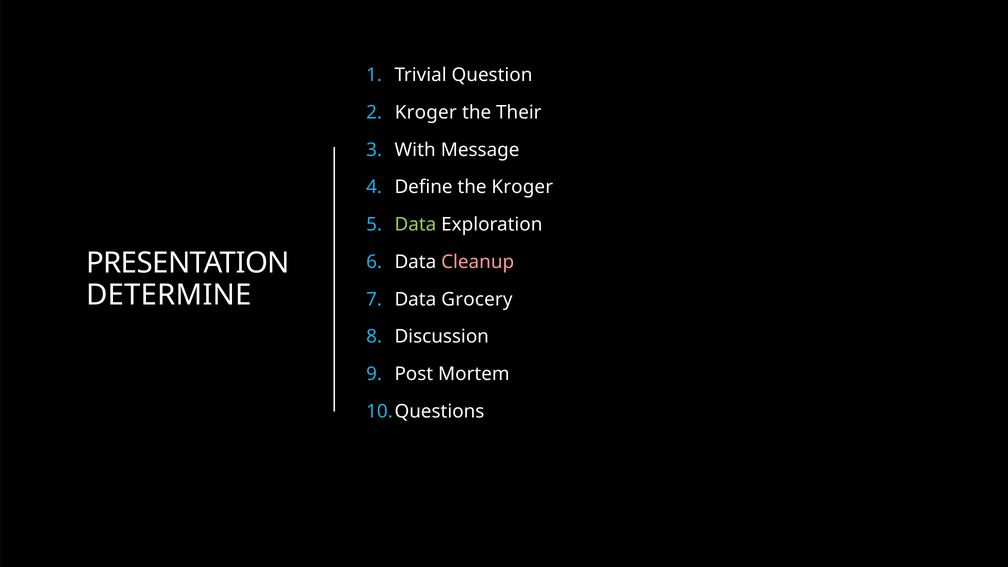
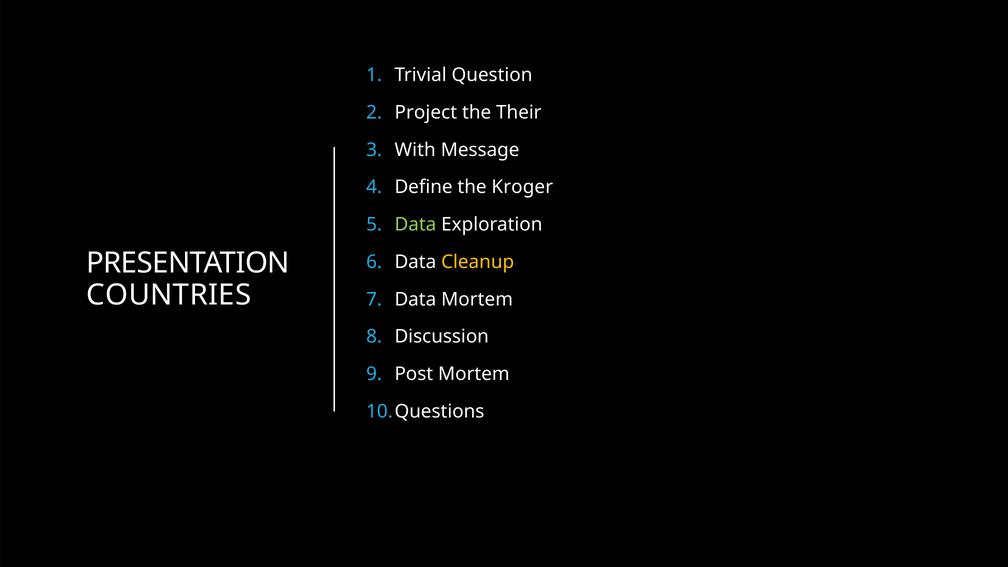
Kroger: Kroger -> Project (426, 112)
Cleanup colour: pink -> yellow (478, 262)
DETERMINE: DETERMINE -> COUNTRIES (169, 295)
Data Grocery: Grocery -> Mortem (477, 299)
